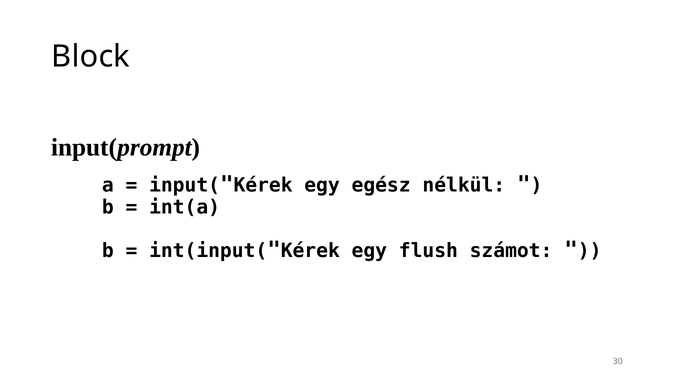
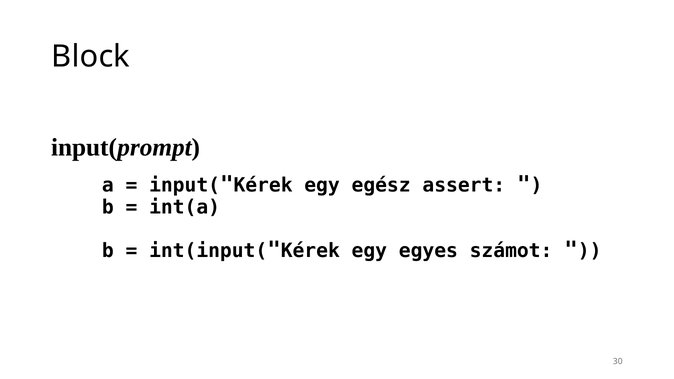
nélkül: nélkül -> assert (464, 186)
flush: flush -> egyes (428, 251)
